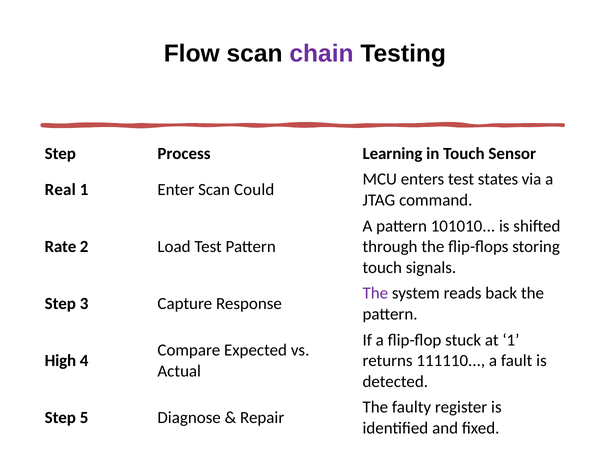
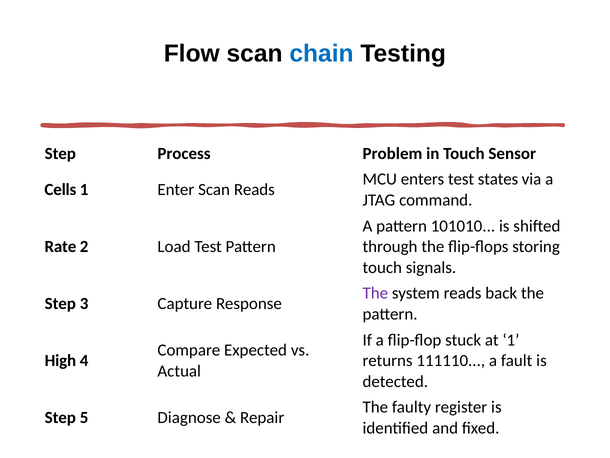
chain colour: purple -> blue (322, 54)
Learning: Learning -> Problem (392, 153)
Real: Real -> Cells (60, 189)
Scan Could: Could -> Reads (254, 189)
